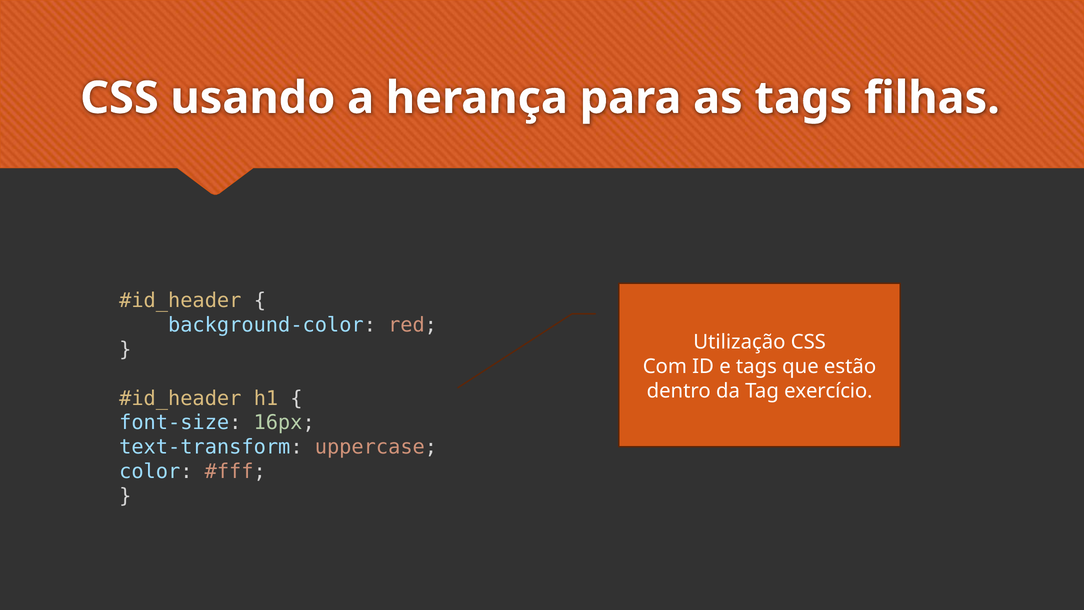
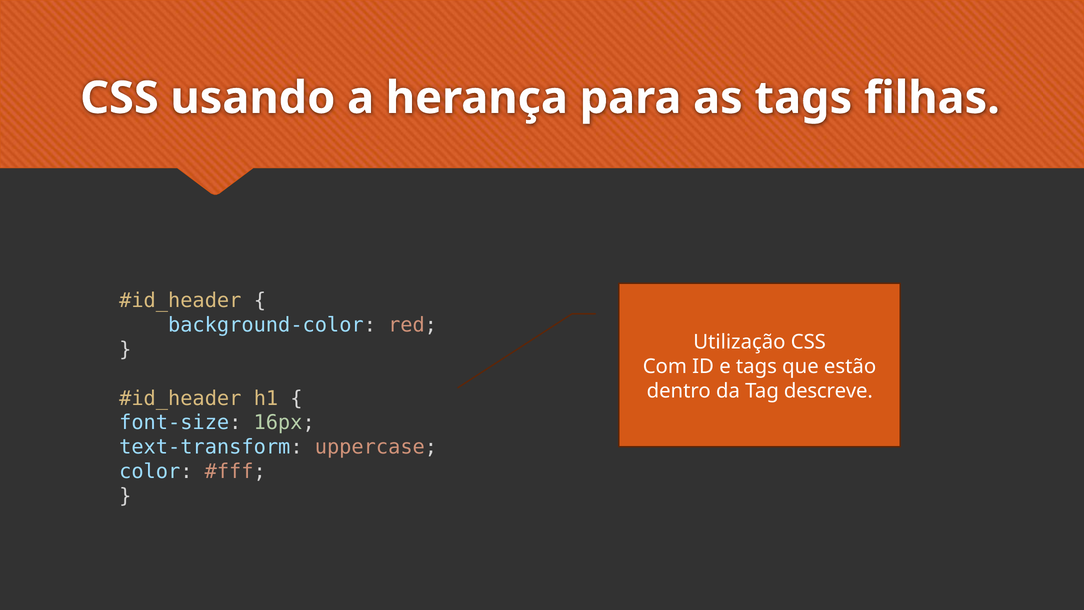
exercício: exercício -> descreve (828, 391)
